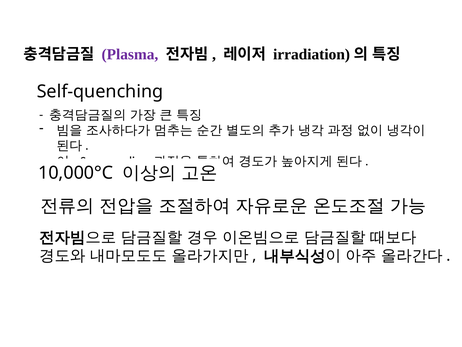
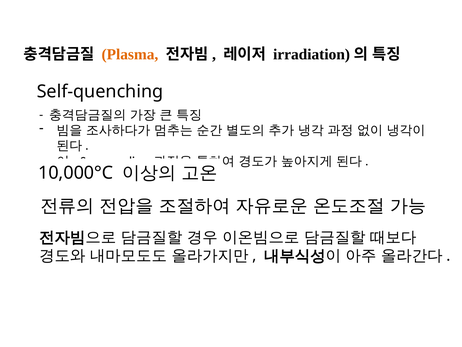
Plasma colour: purple -> orange (130, 54)
